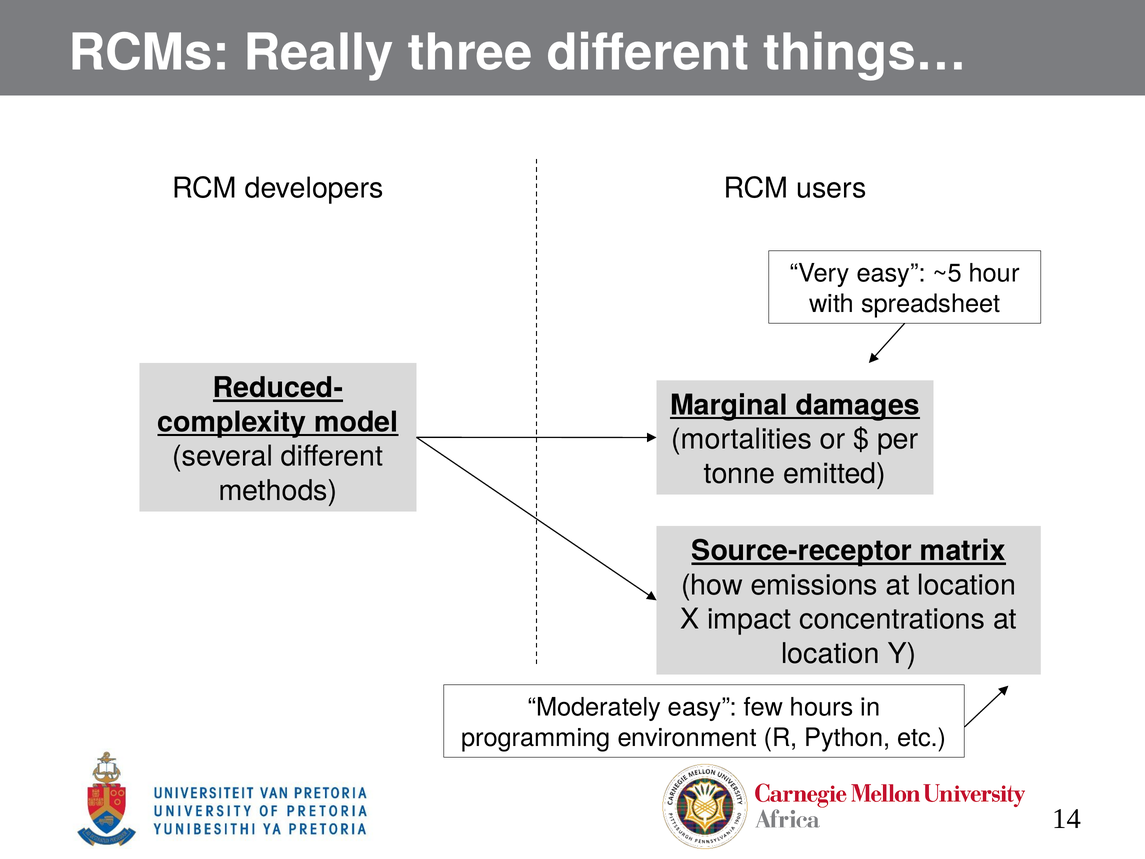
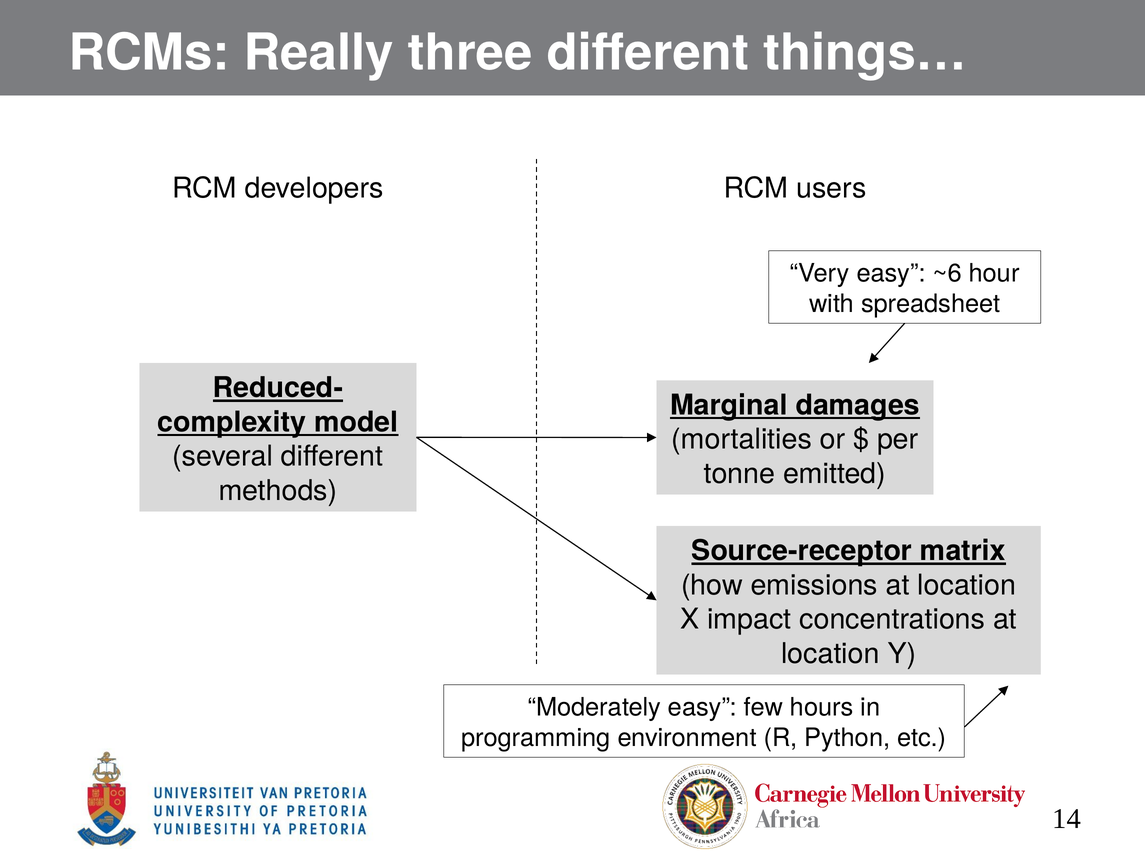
~5: ~5 -> ~6 (947, 273)
